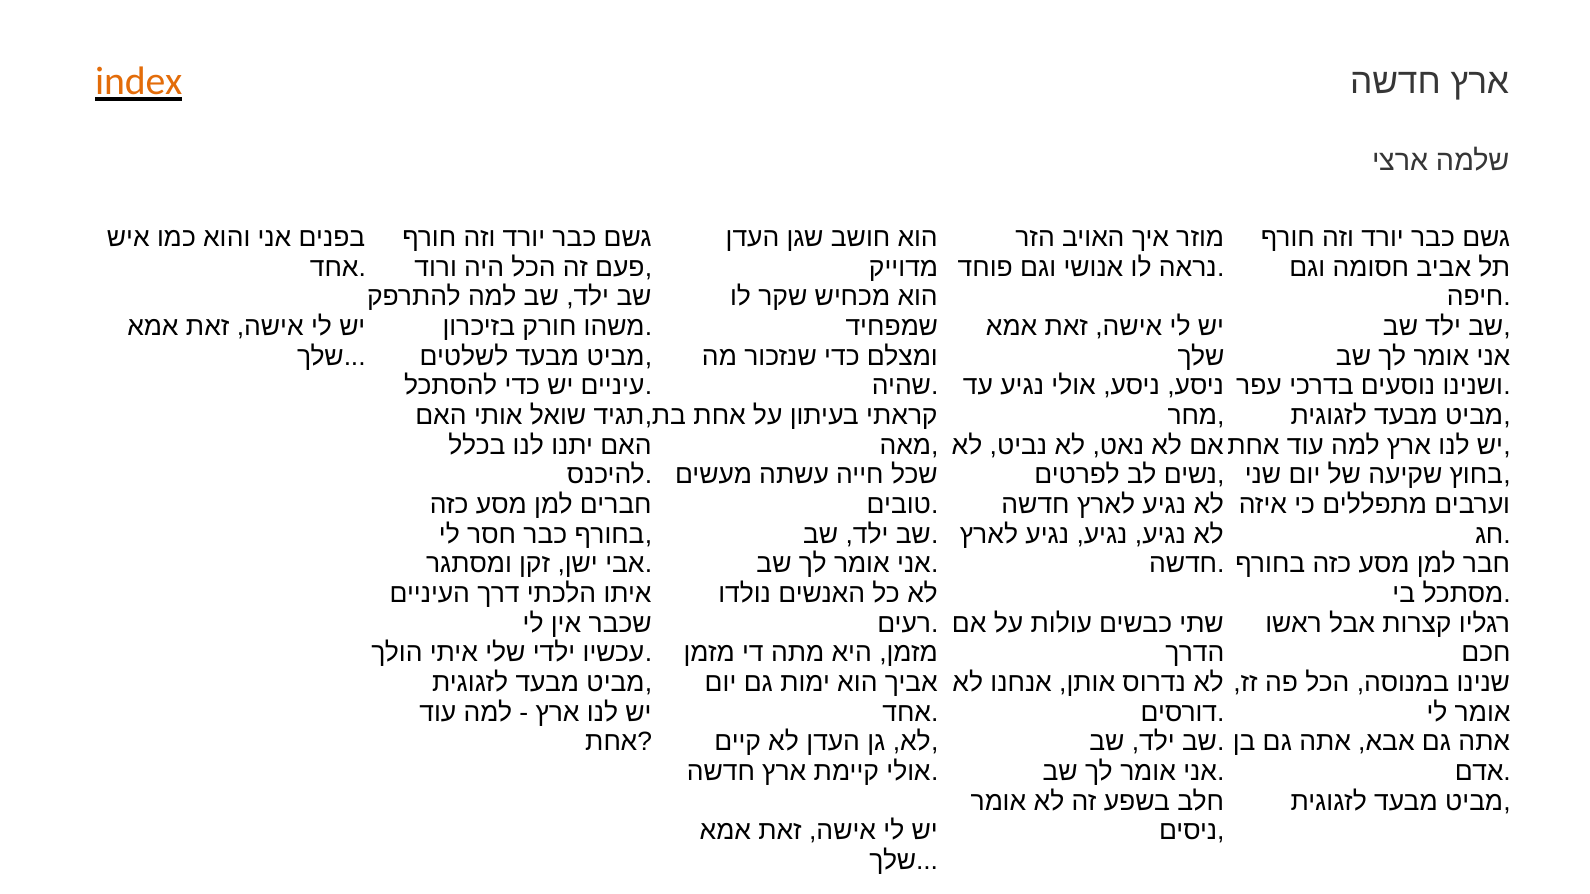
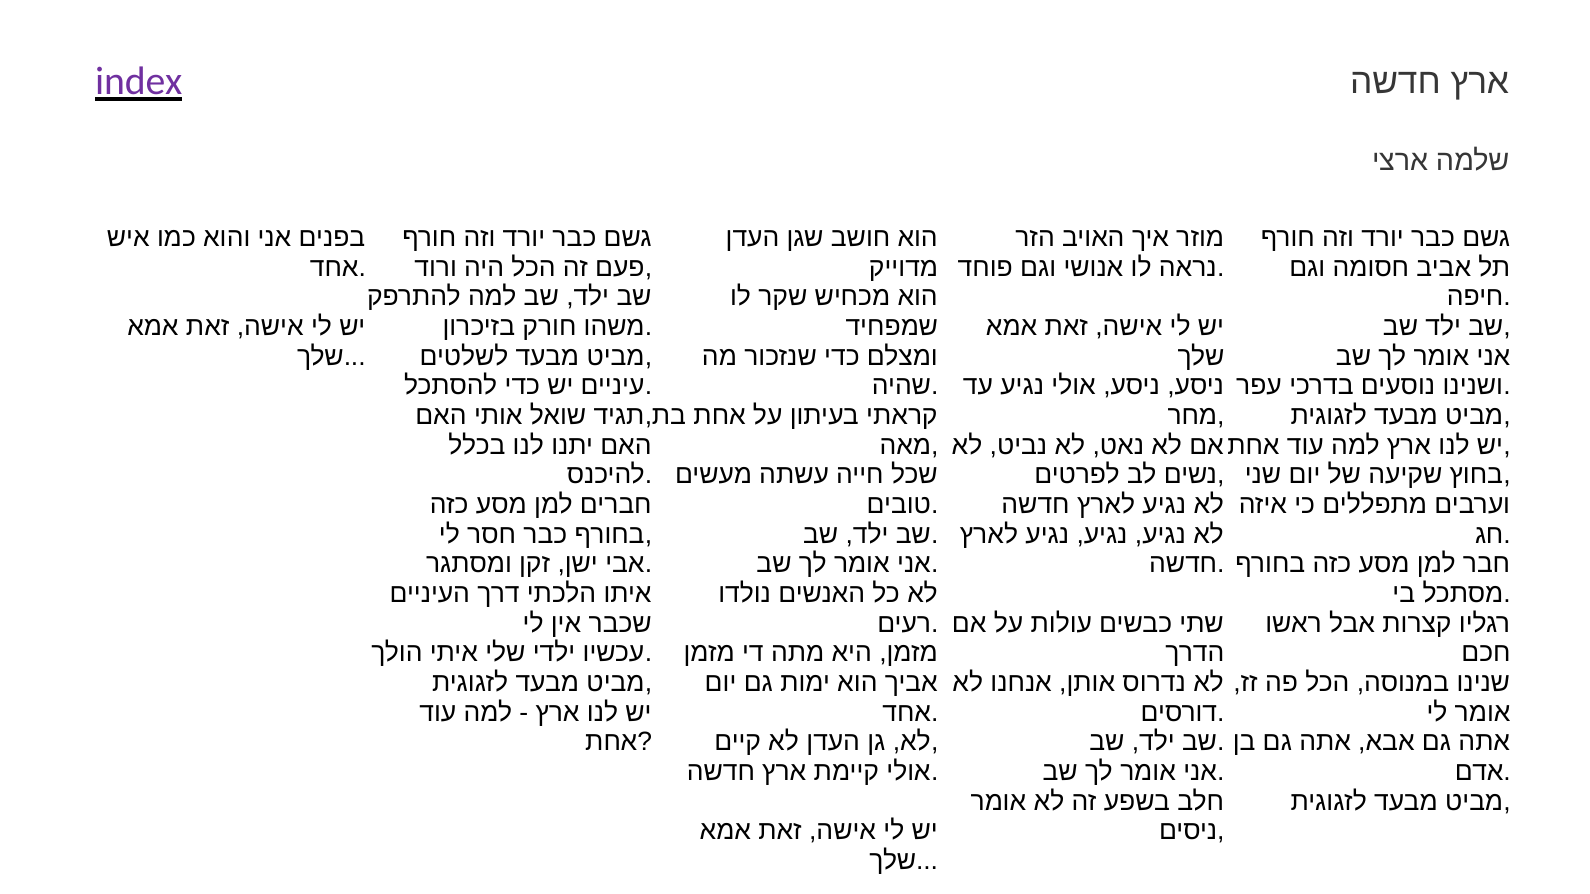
index colour: orange -> purple (139, 82)
